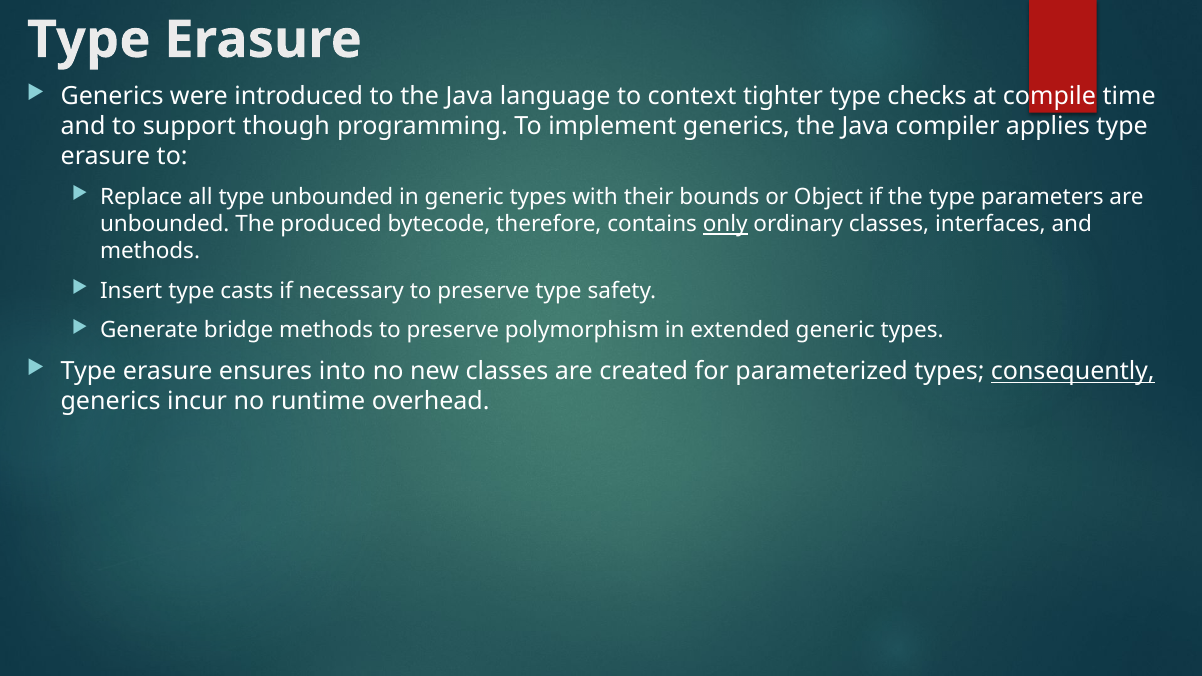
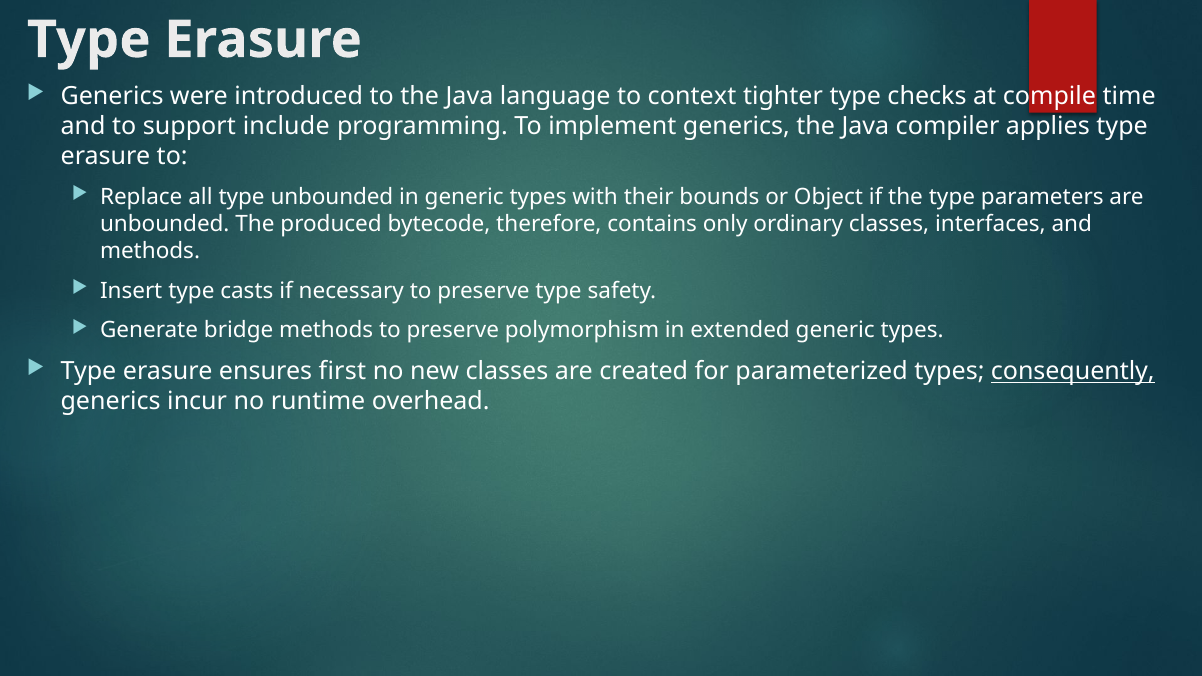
though: though -> include (286, 126)
only underline: present -> none (725, 224)
into: into -> first (342, 372)
